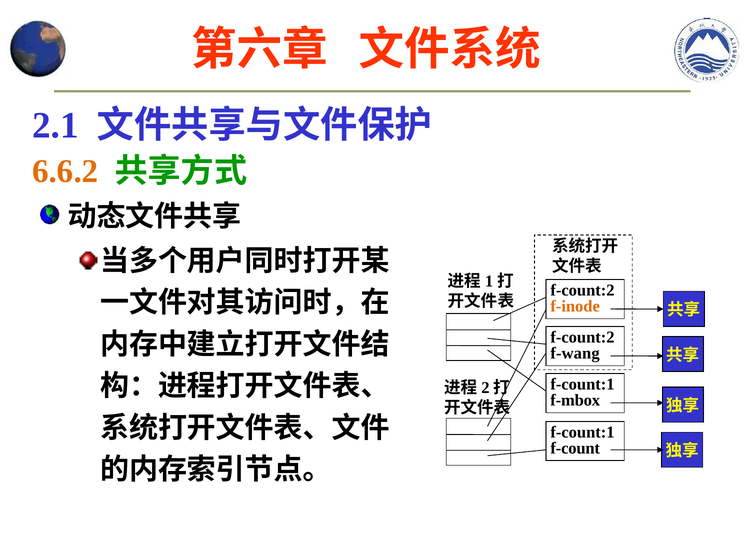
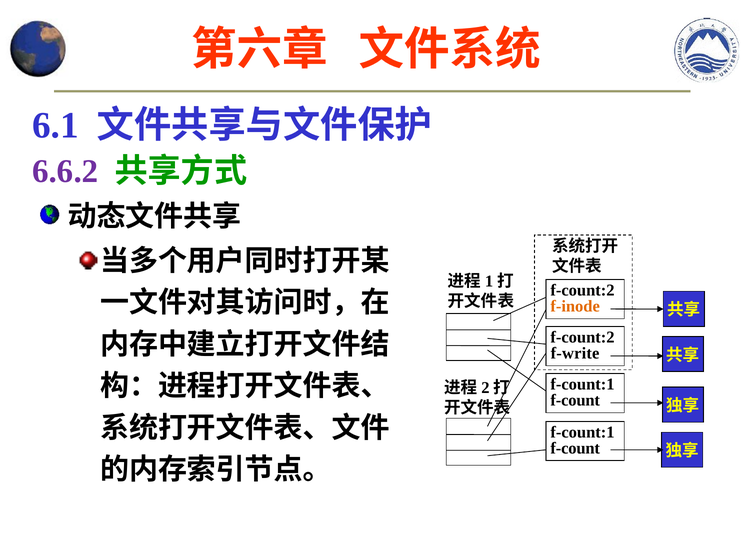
2.1: 2.1 -> 6.1 (55, 125)
6.6.2 colour: orange -> purple (65, 171)
f-wang: f-wang -> f-write (575, 353)
f-mbox: f-mbox -> f-count (575, 400)
